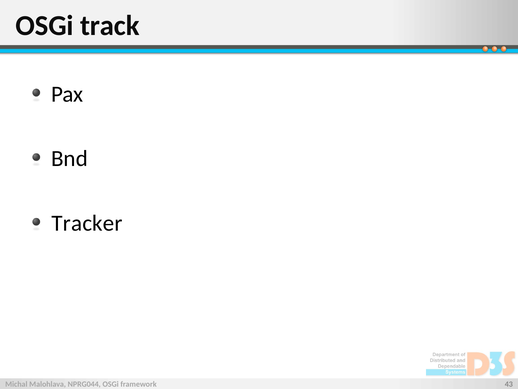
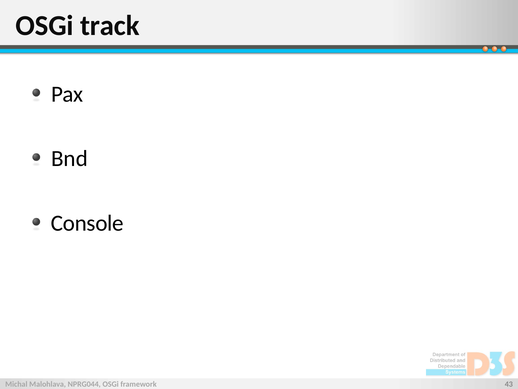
Tracker: Tracker -> Console (87, 223)
